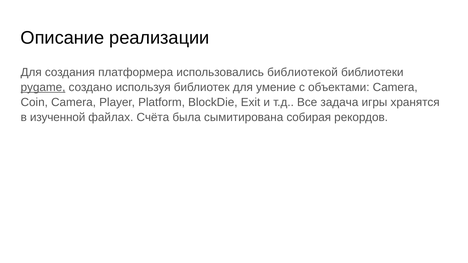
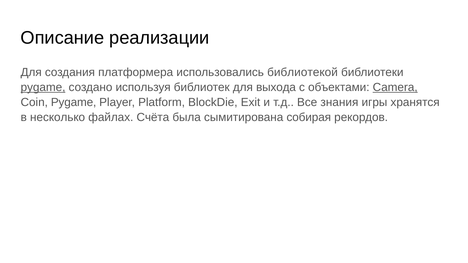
умение: умение -> выхода (276, 87)
Camera underline: none -> present (395, 87)
Coin Camera: Camera -> Pygame (74, 102)
задача: задача -> знания (339, 102)
изученной: изученной -> несколько (58, 118)
